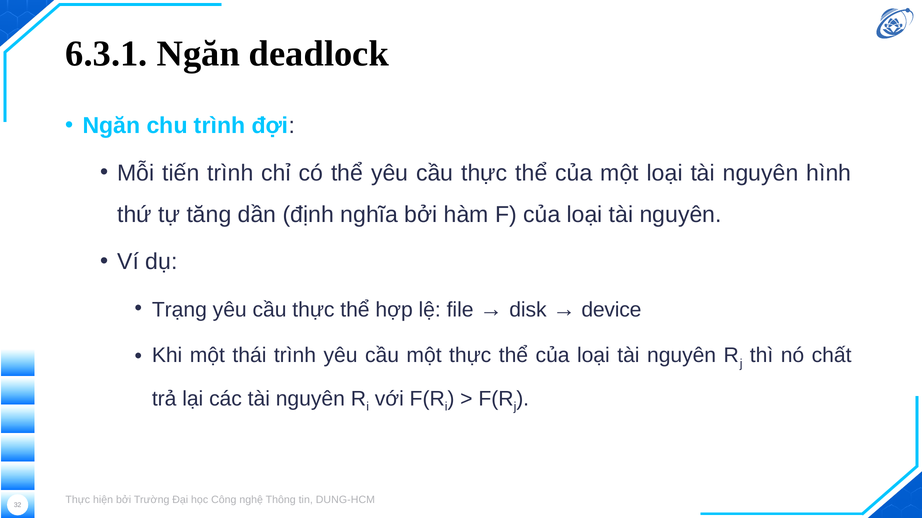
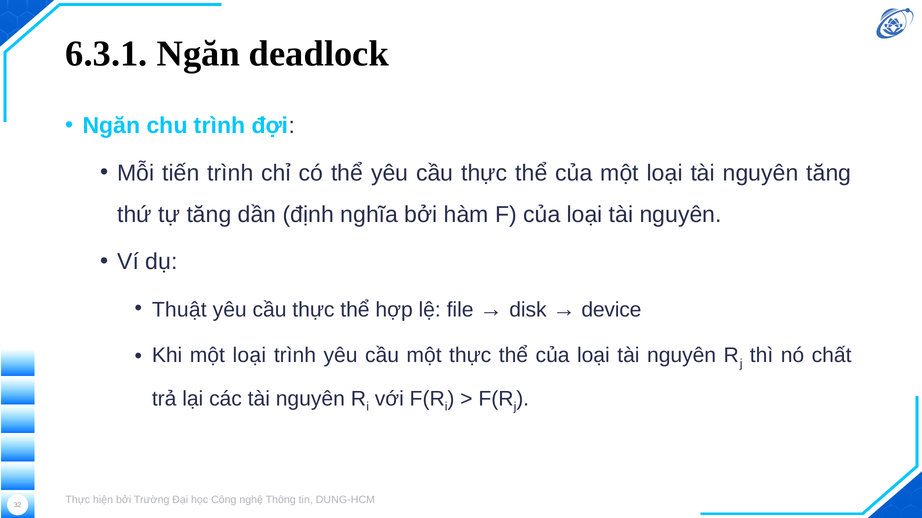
nguyên hình: hình -> tăng (829, 173)
Trạng: Trạng -> Thuật (179, 310)
Khi một thái: thái -> loại (249, 356)
